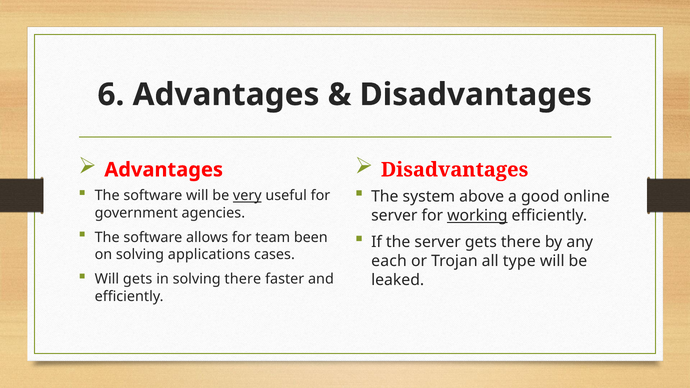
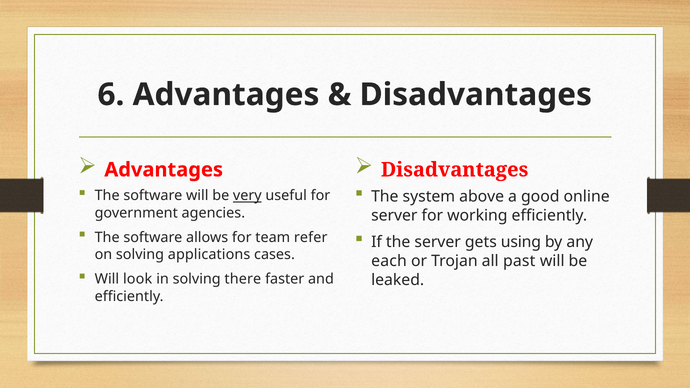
working underline: present -> none (477, 216)
been: been -> refer (311, 237)
gets there: there -> using (521, 242)
type: type -> past (519, 261)
Will gets: gets -> look (138, 279)
